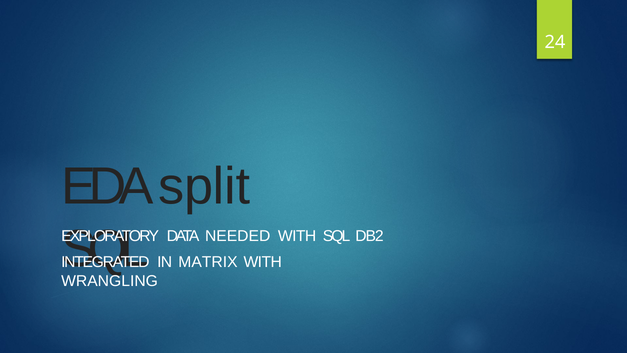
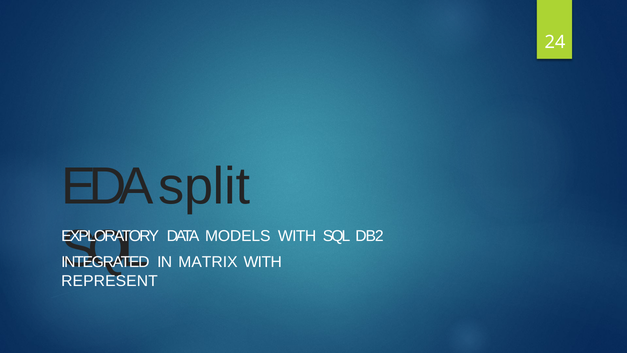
NEEDED: NEEDED -> MODELS (238, 236)
WRANGLING: WRANGLING -> REPRESENT (109, 281)
